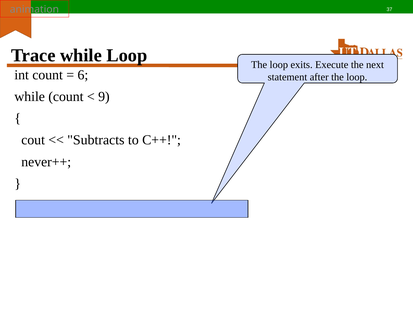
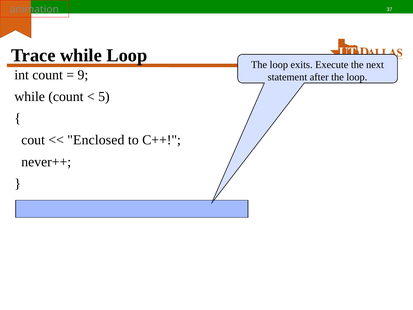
6: 6 -> 9 (83, 75)
9: 9 -> 5 (104, 97)
Subtracts: Subtracts -> Enclosed (96, 140)
